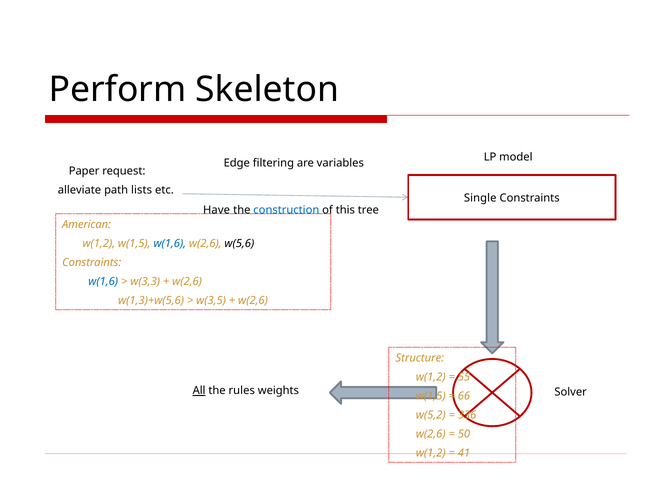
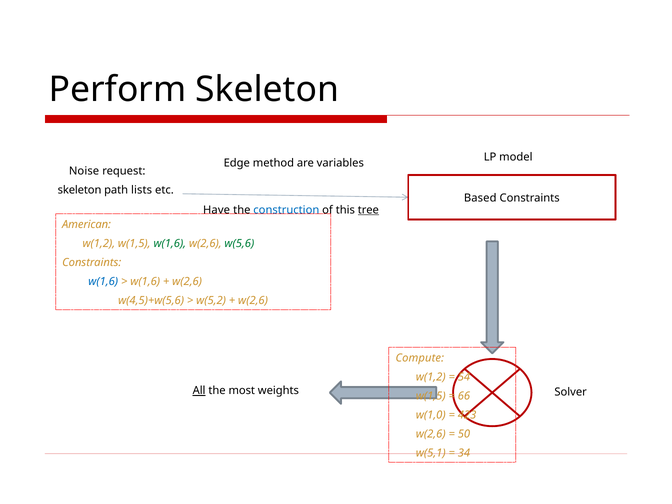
filtering: filtering -> method (273, 163)
Paper: Paper -> Noise (84, 171)
alleviate: alleviate -> skeleton (80, 190)
Single: Single -> Based (480, 198)
tree underline: none -> present (368, 210)
w(1,6 colour: blue -> green (170, 244)
w(5,6 colour: black -> green (239, 244)
w(3,3: w(3,3 -> w(1,6 (145, 282)
w(1,3)+w(5,6: w(1,3)+w(5,6 -> w(4,5)+w(5,6 (151, 301)
w(3,5: w(3,5 -> w(5,2 (211, 301)
Structure: Structure -> Compute (420, 358)
55: 55 -> 54 (464, 377)
rules: rules -> most (242, 391)
w(5,2: w(5,2 -> w(1,0 (431, 415)
336: 336 -> 423 (467, 415)
w(1,2: w(1,2 -> w(5,1 (431, 453)
41: 41 -> 34 (464, 453)
